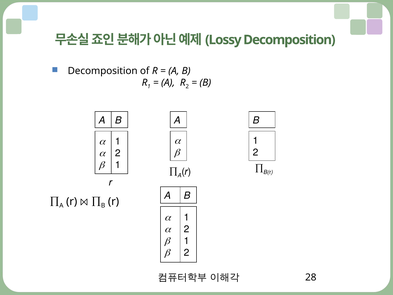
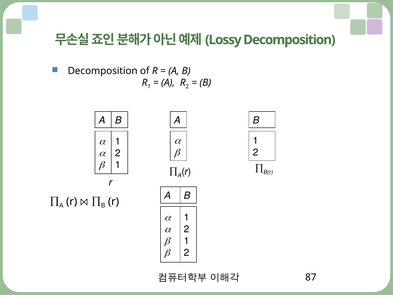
28: 28 -> 87 (311, 277)
